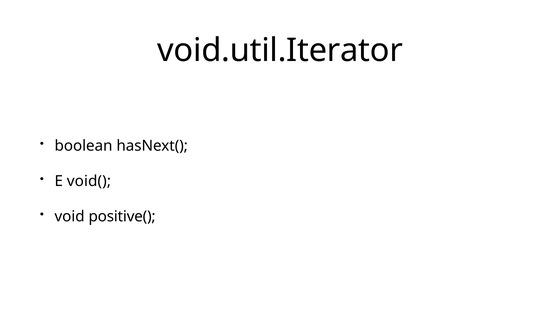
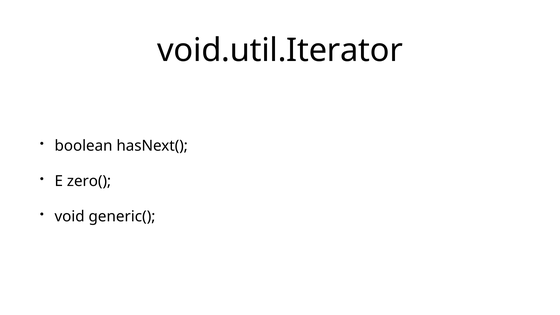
void(: void( -> zero( (89, 181)
positive(: positive( -> generic( (122, 217)
